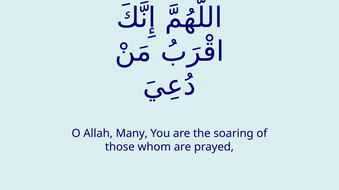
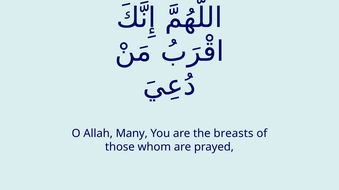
soaring: soaring -> breasts (233, 134)
